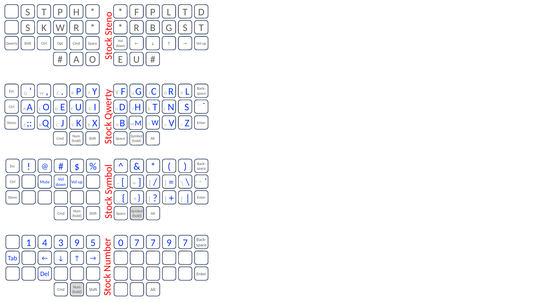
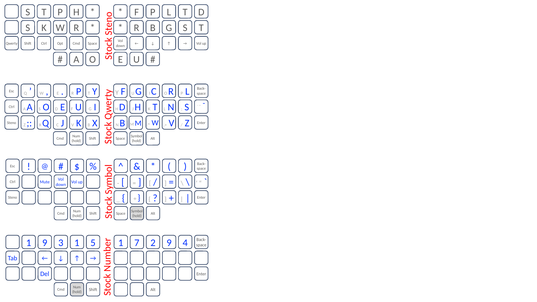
1 4: 4 -> 9 (45, 243)
3 9: 9 -> 1 (77, 243)
5 0: 0 -> 1 (121, 243)
7 7: 7 -> 2 (153, 243)
9 7: 7 -> 4 (185, 243)
